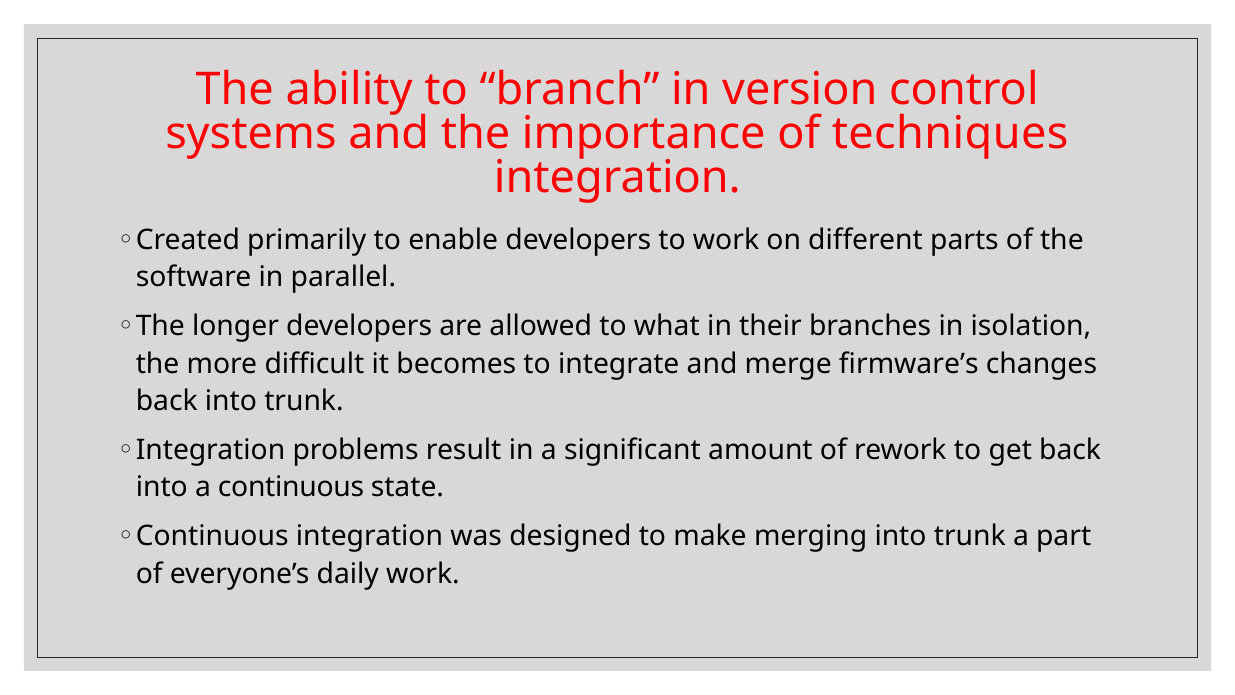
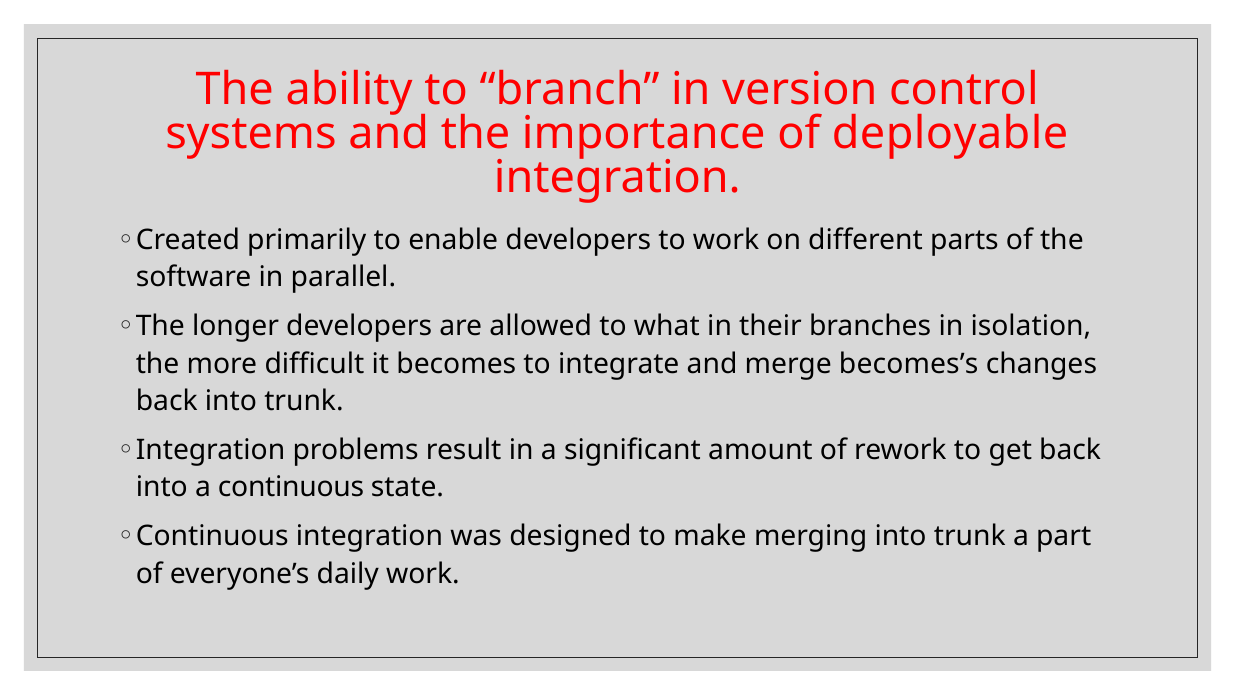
techniques: techniques -> deployable (950, 134)
firmware’s: firmware’s -> becomes’s (909, 364)
